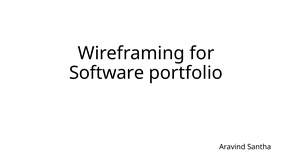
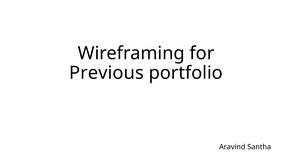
Software: Software -> Previous (106, 73)
